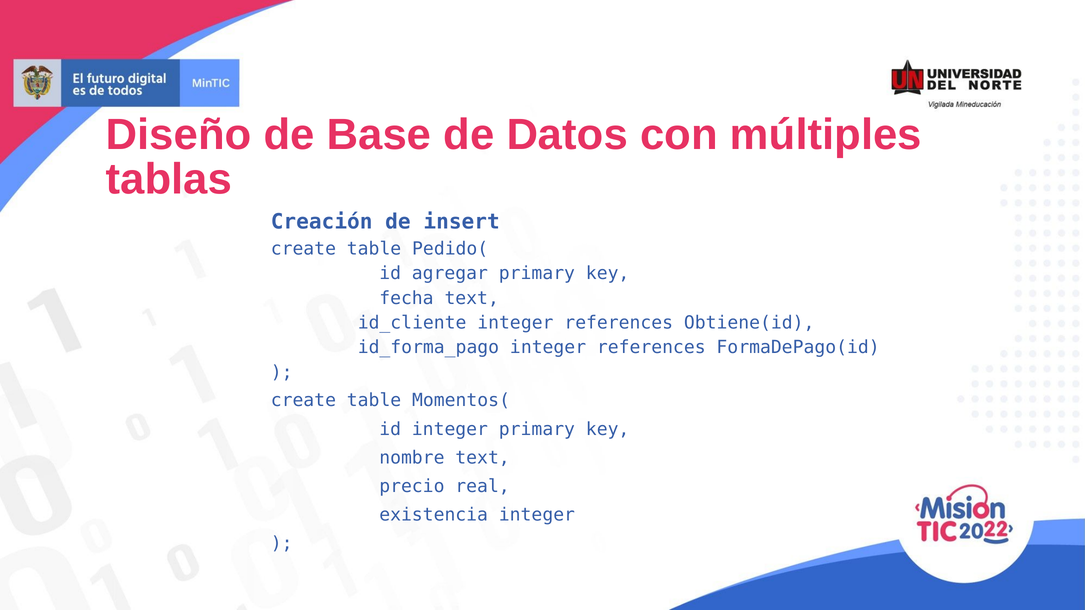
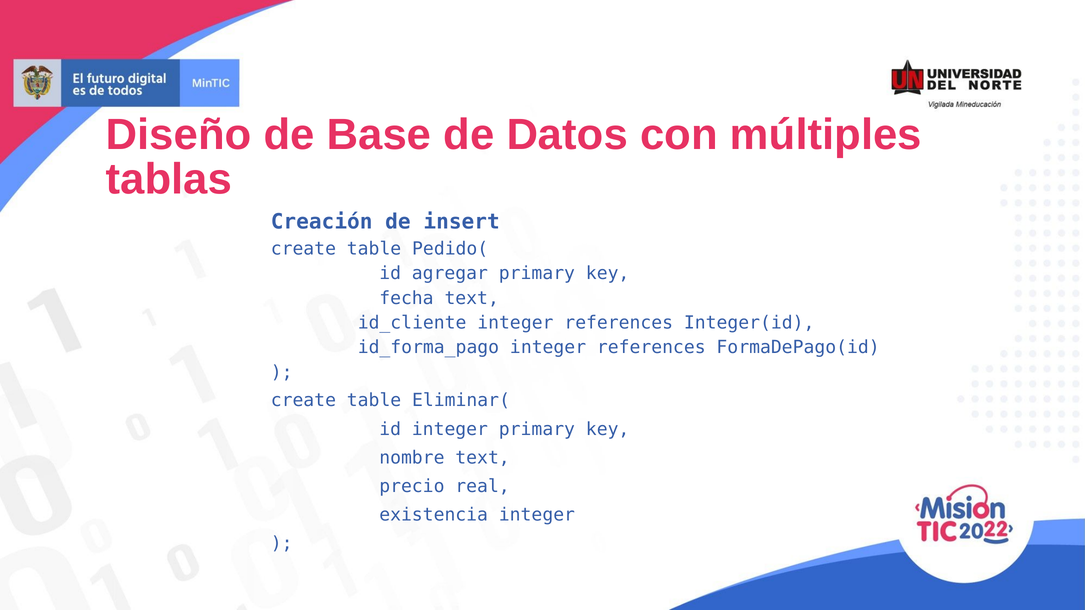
Obtiene(id: Obtiene(id -> Integer(id (749, 323)
Momentos(: Momentos( -> Eliminar( (461, 401)
